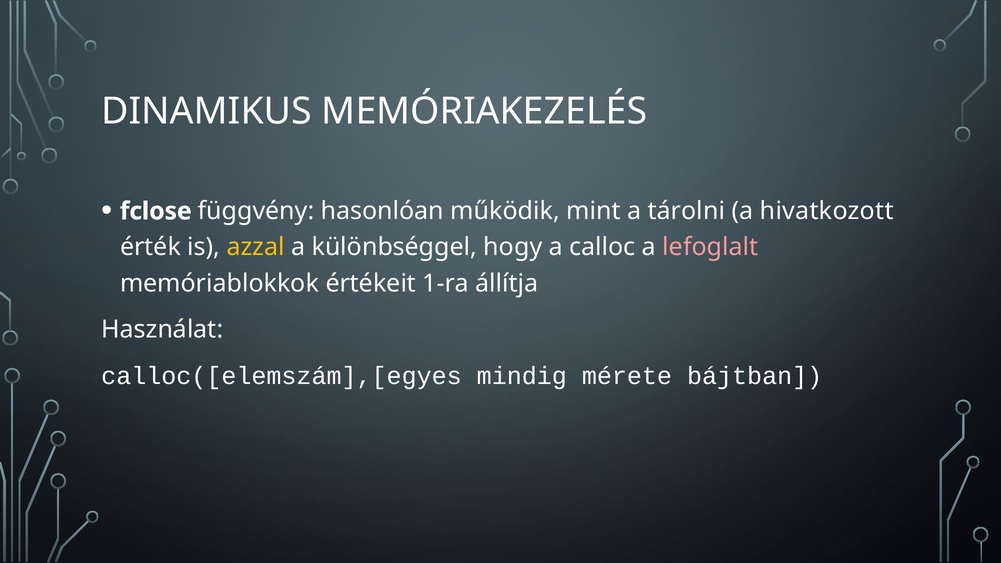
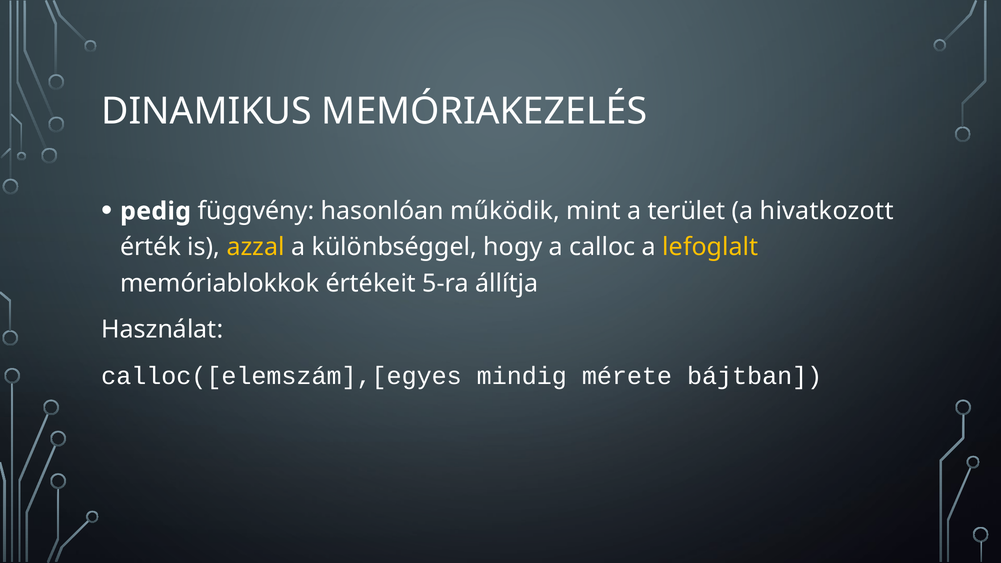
fclose: fclose -> pedig (156, 211)
tárolni: tárolni -> terület (686, 211)
lefoglalt colour: pink -> yellow (710, 247)
1-ra: 1-ra -> 5-ra (446, 283)
